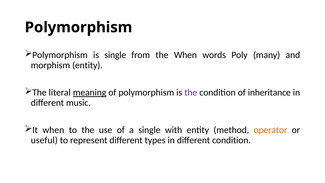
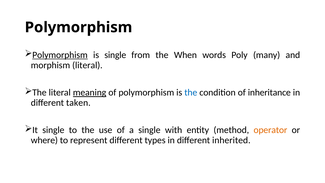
Polymorphism underline: none -> present (60, 55)
morphism entity: entity -> literal (87, 65)
the colour: purple -> blue (191, 92)
music: music -> taken (78, 103)
It when: when -> single (53, 130)
useful: useful -> where (44, 140)
different condition: condition -> inherited (231, 140)
